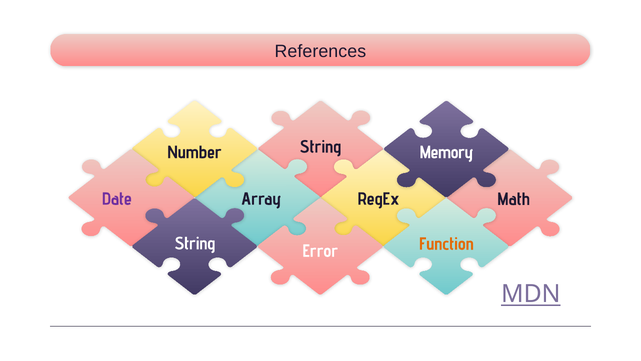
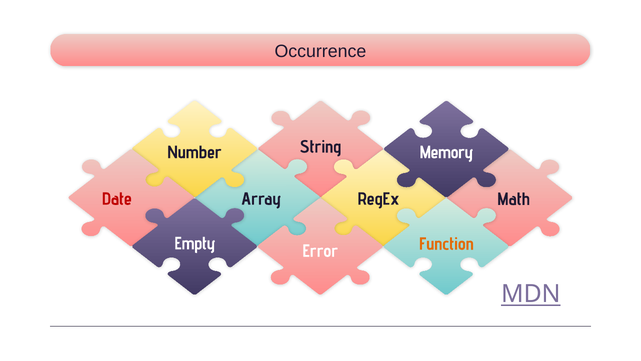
References: References -> Occurrence (320, 51)
Date colour: purple -> red (117, 199)
String: String -> Empty (195, 243)
